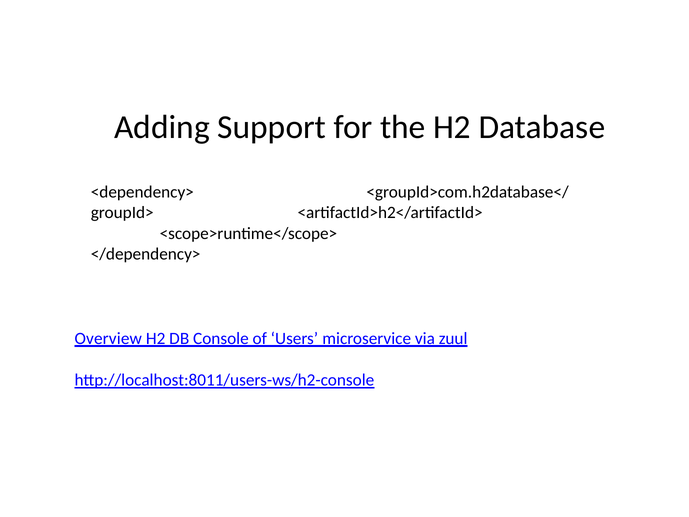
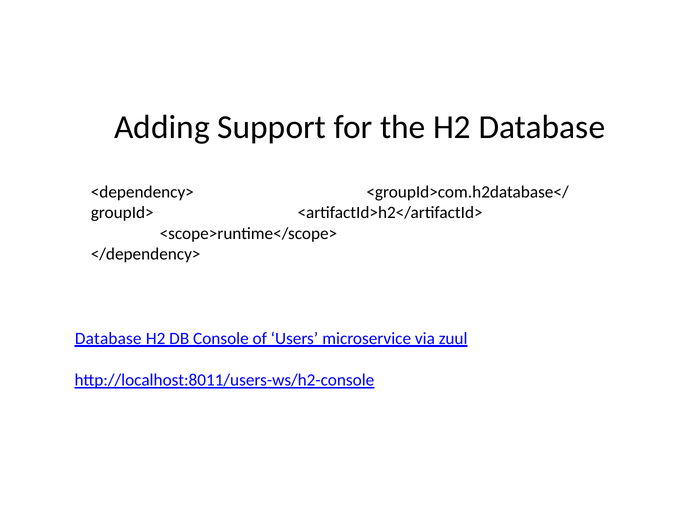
Overview: Overview -> Database (108, 338)
